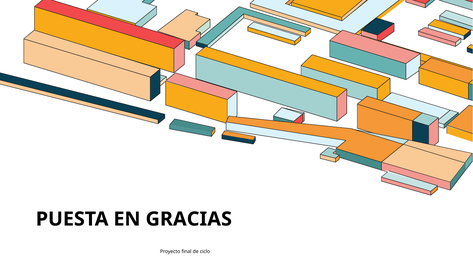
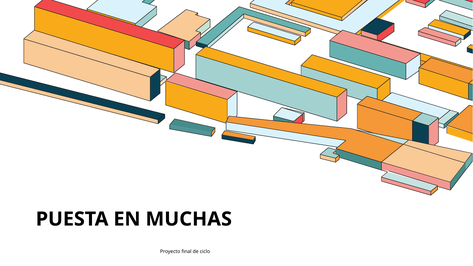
GRACIAS: GRACIAS -> MUCHAS (189, 219)
